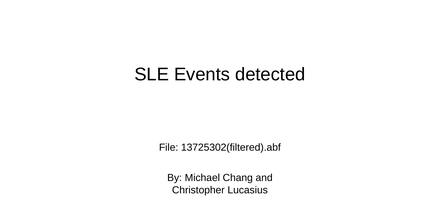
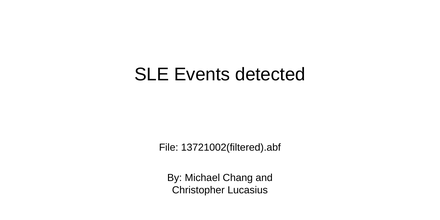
13725302(filtered).abf: 13725302(filtered).abf -> 13721002(filtered).abf (231, 147)
